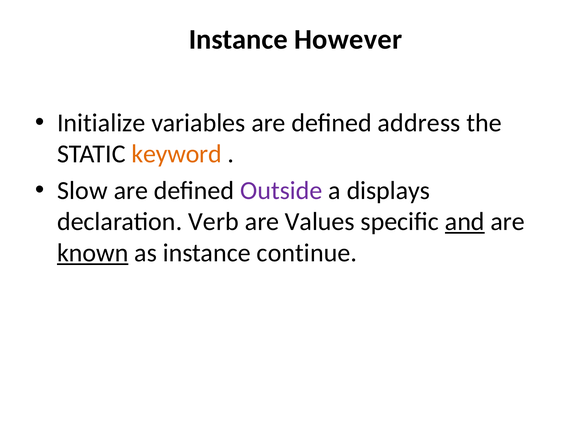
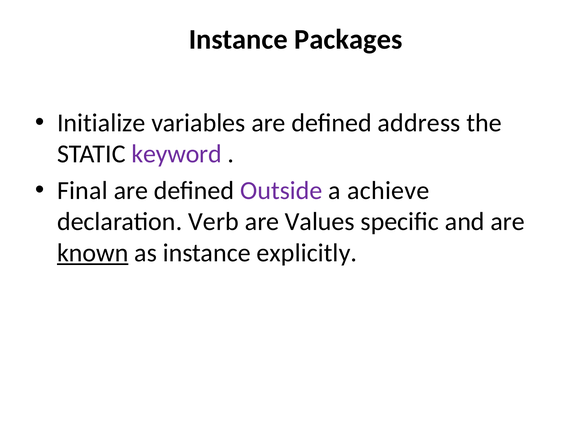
However: However -> Packages (348, 40)
keyword colour: orange -> purple (177, 154)
Slow: Slow -> Final (82, 190)
displays: displays -> achieve (388, 190)
and underline: present -> none (465, 222)
continue: continue -> explicitly (307, 253)
